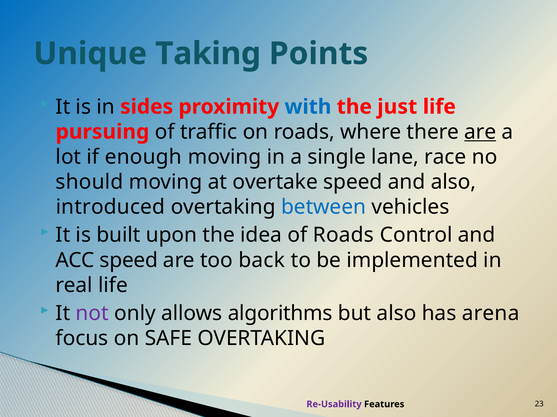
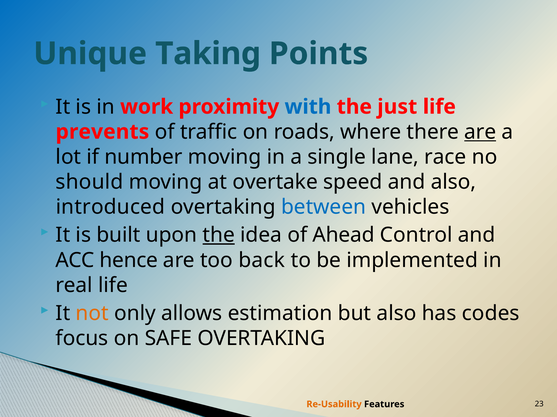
sides: sides -> work (147, 107)
pursuing: pursuing -> prevents (102, 132)
enough: enough -> number (144, 157)
the underline: none -> present (219, 236)
of Roads: Roads -> Ahead (344, 236)
ACC speed: speed -> hence (129, 261)
not colour: purple -> orange (92, 314)
algorithms: algorithms -> estimation (280, 314)
arena: arena -> codes (491, 314)
Re-Usability colour: purple -> orange (334, 405)
